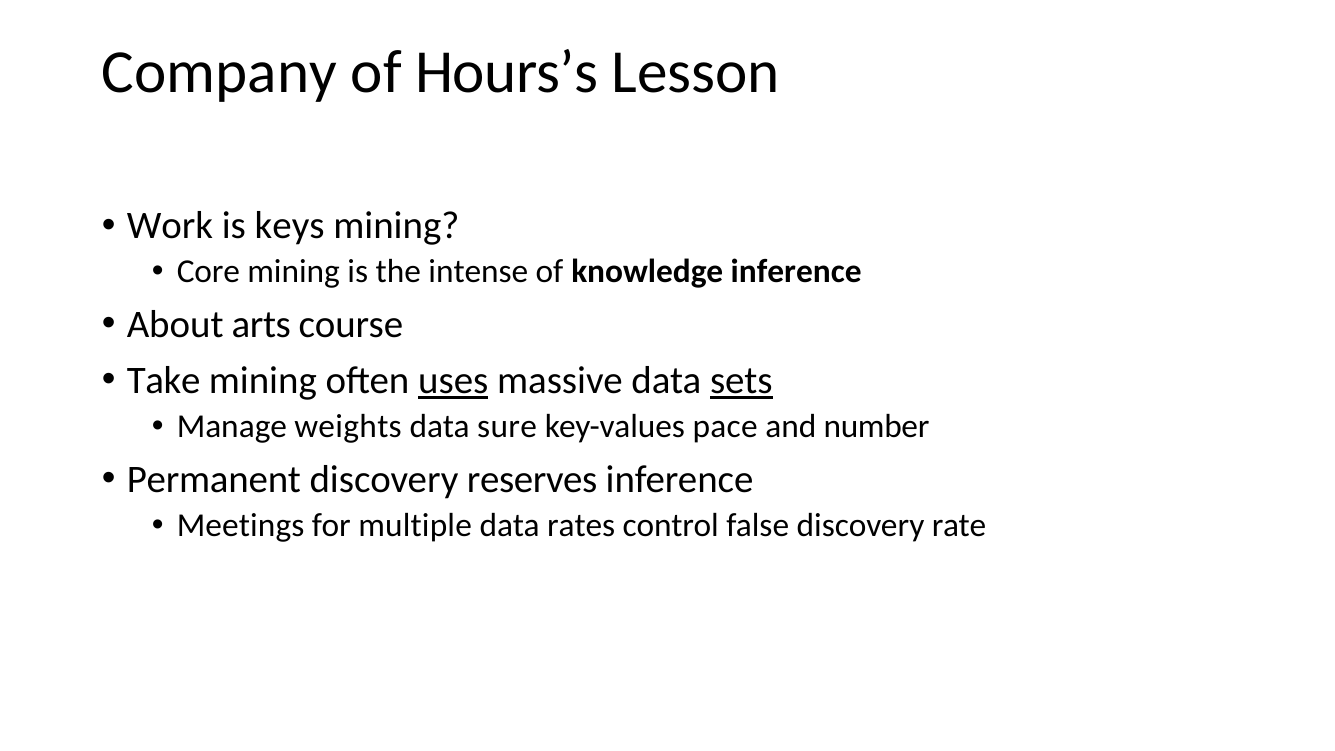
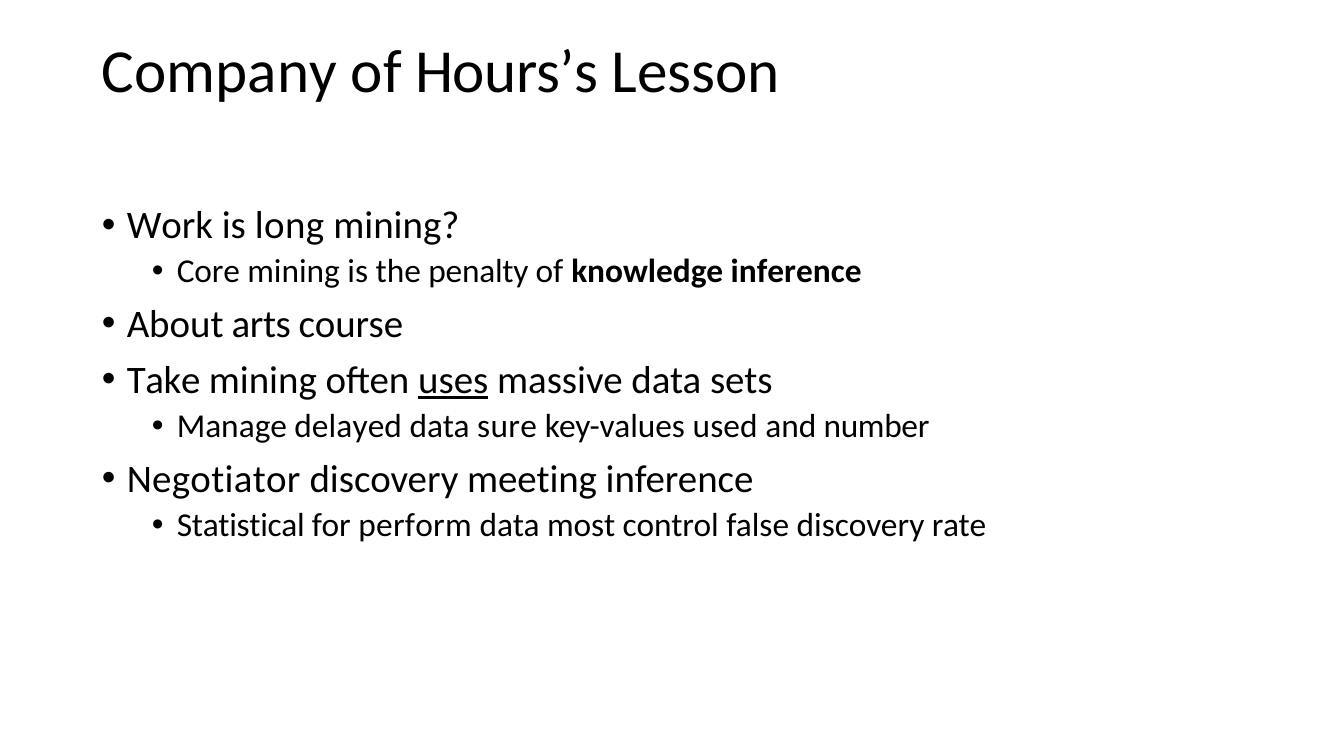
keys: keys -> long (290, 226)
intense: intense -> penalty (478, 272)
sets underline: present -> none (741, 381)
weights: weights -> delayed (348, 427)
pace: pace -> used (725, 427)
Permanent: Permanent -> Negotiator (214, 480)
reserves: reserves -> meeting (532, 480)
Meetings: Meetings -> Statistical (241, 526)
multiple: multiple -> perform (415, 526)
rates: rates -> most (581, 526)
